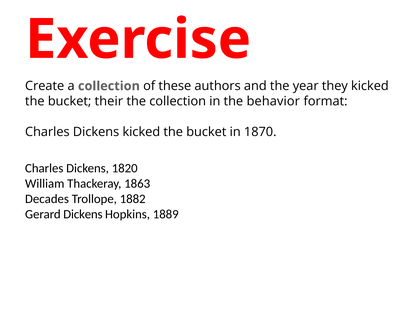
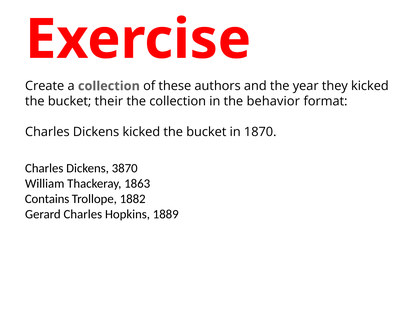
1820: 1820 -> 3870 (125, 168)
Decades: Decades -> Contains (47, 199)
Gerard Dickens: Dickens -> Charles (83, 214)
